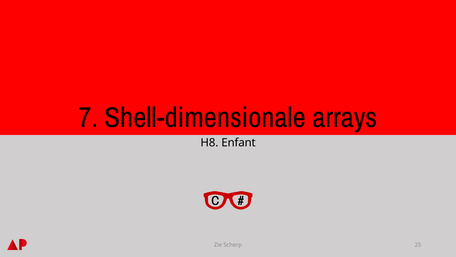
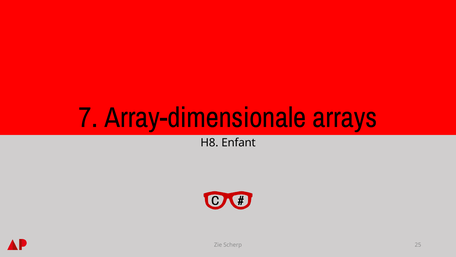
Shell-dimensionale: Shell-dimensionale -> Array-dimensionale (205, 117)
